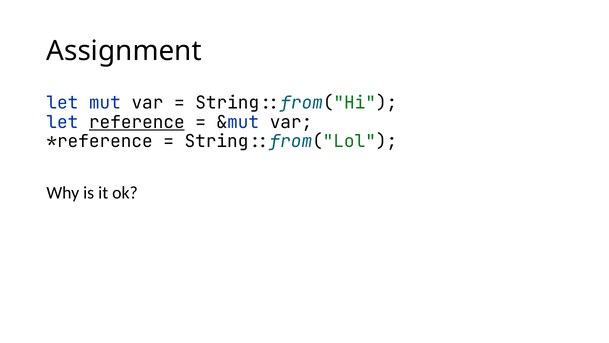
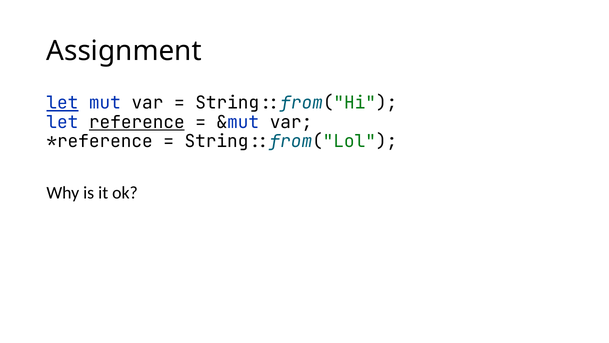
let underline: none -> present (62, 103)
